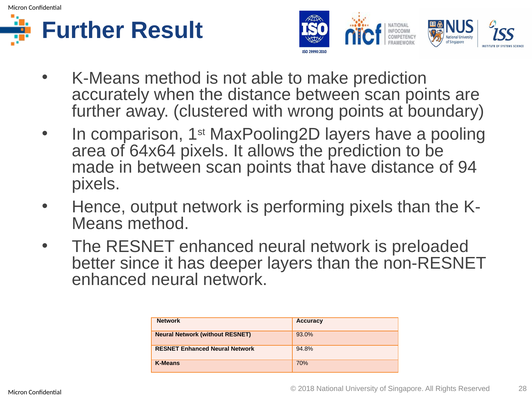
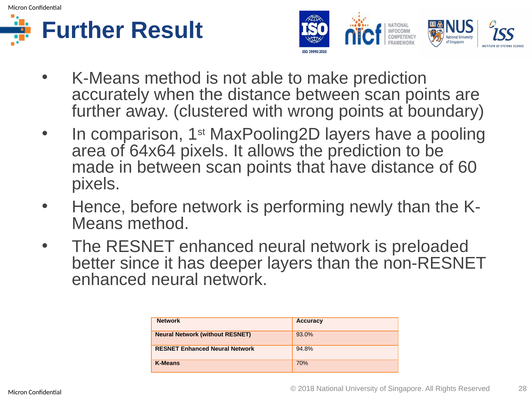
94: 94 -> 60 (467, 167)
output: output -> before (154, 207)
performing pixels: pixels -> newly (371, 207)
